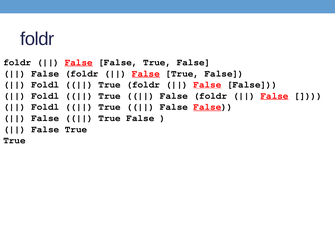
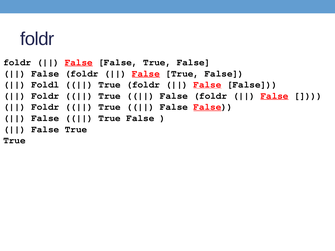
Foldl: Foldl -> Foldr (45, 96)
Foldl: Foldl -> Foldr (45, 107)
